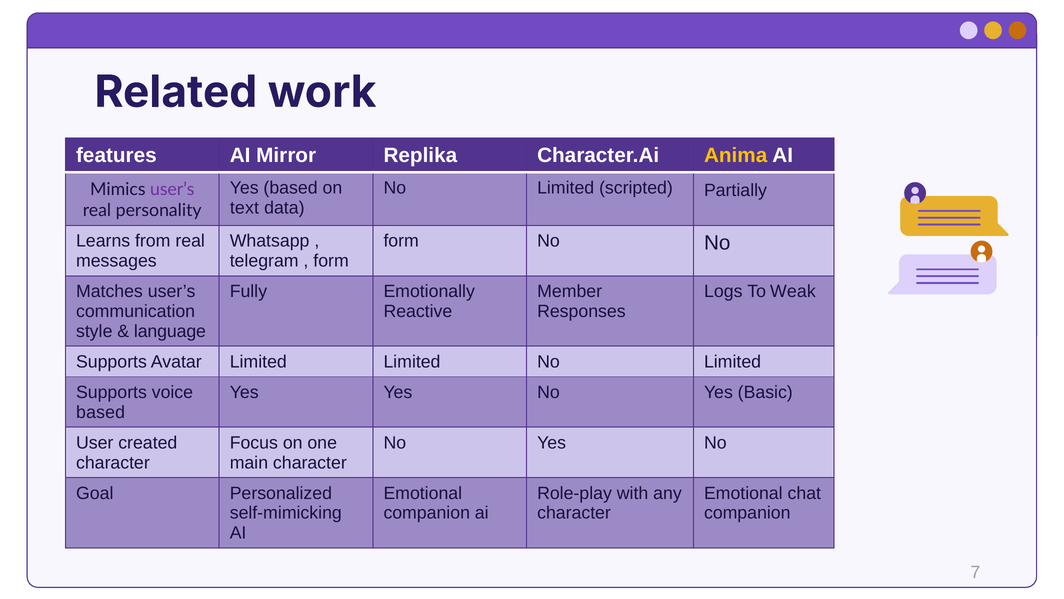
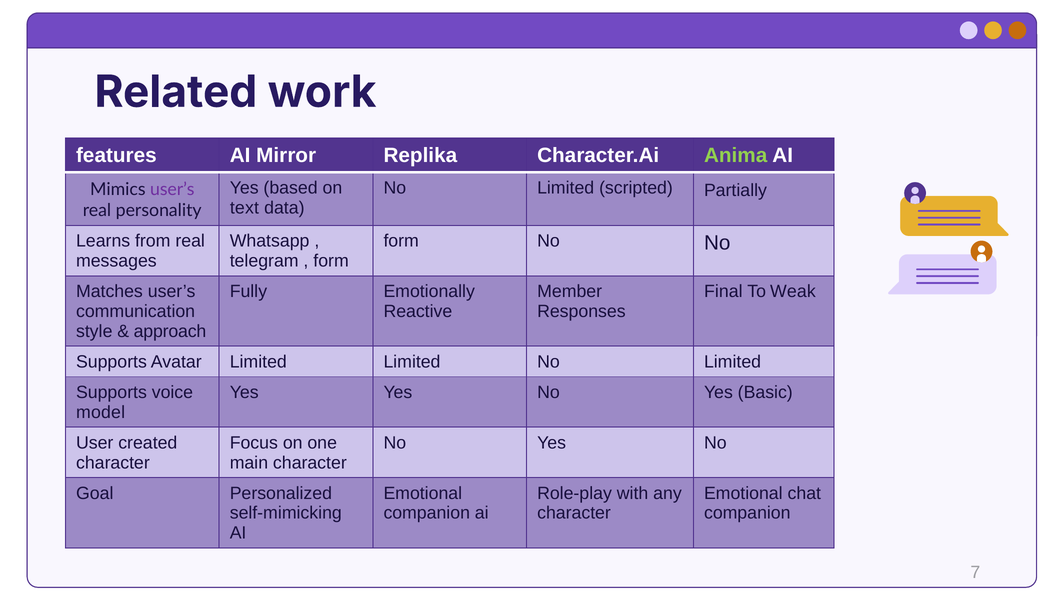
Anima colour: yellow -> light green (736, 155)
Logs: Logs -> Final (723, 291)
language: language -> approach (170, 331)
based: based -> model (101, 412)
